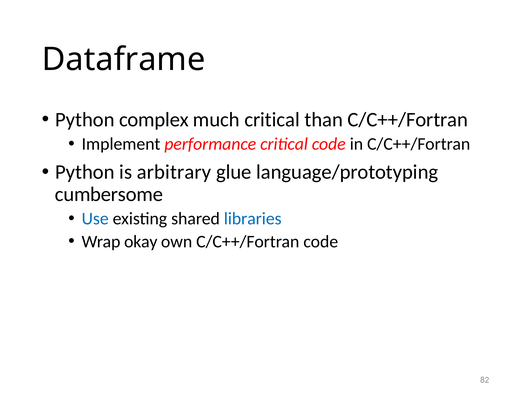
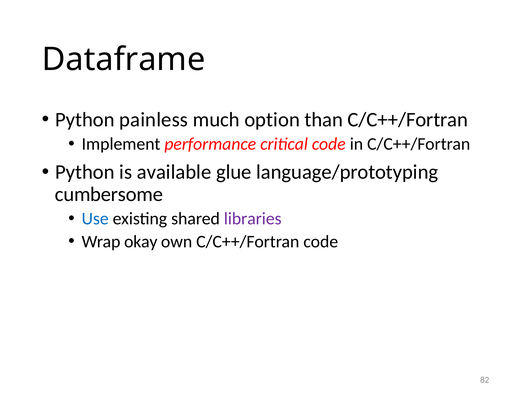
complex: complex -> painless (154, 120)
much critical: critical -> option (272, 120)
arbitrary: arbitrary -> available (174, 172)
libraries colour: blue -> purple (253, 219)
